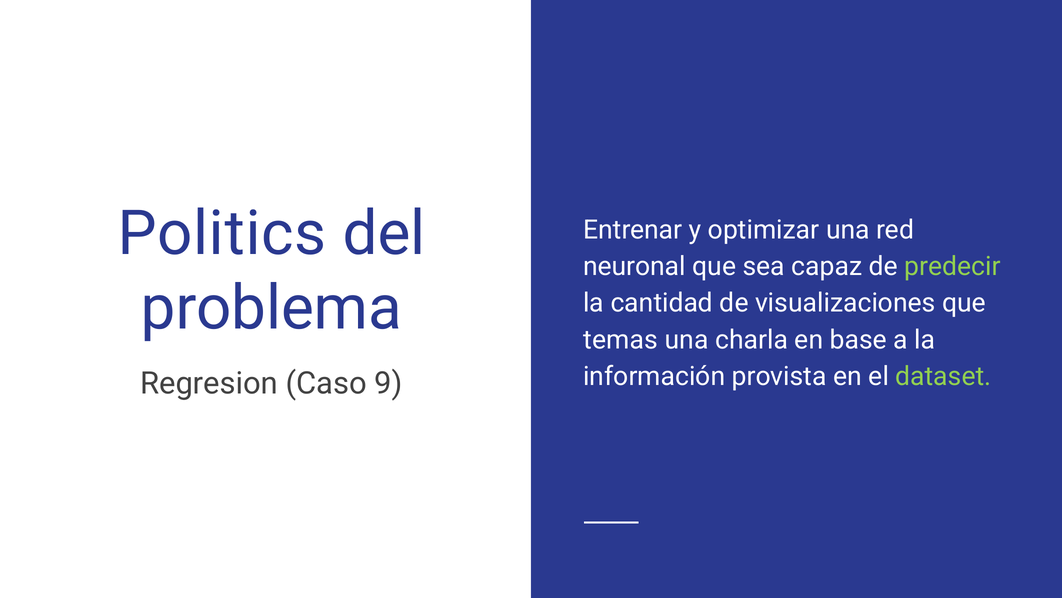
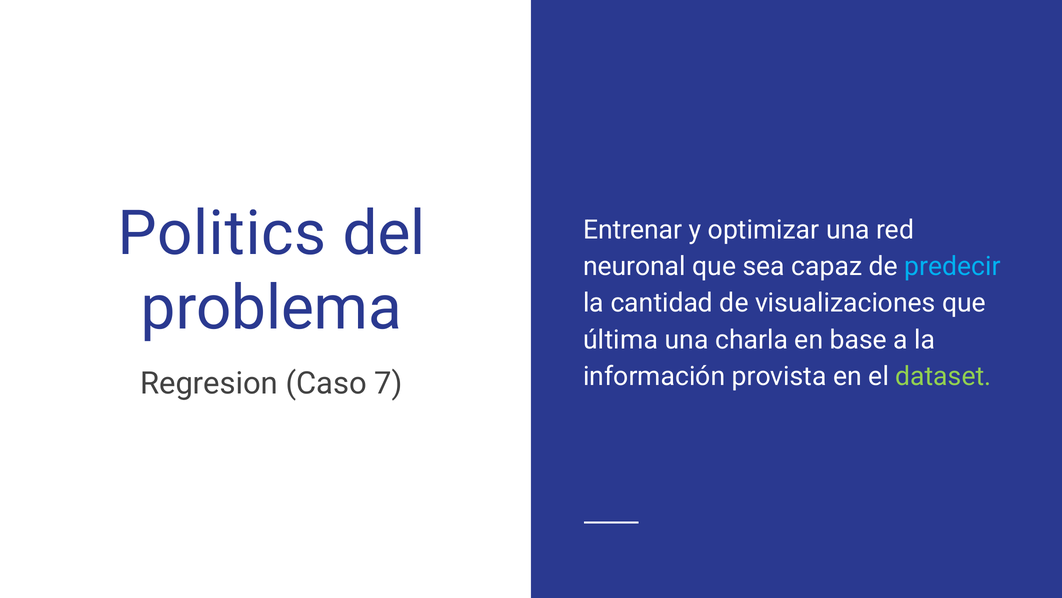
predecir colour: light green -> light blue (952, 266)
temas: temas -> última (621, 340)
9: 9 -> 7 (388, 383)
